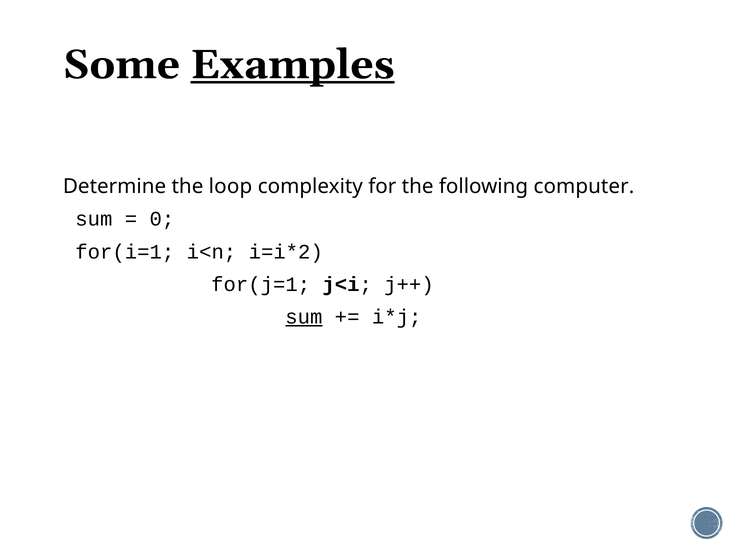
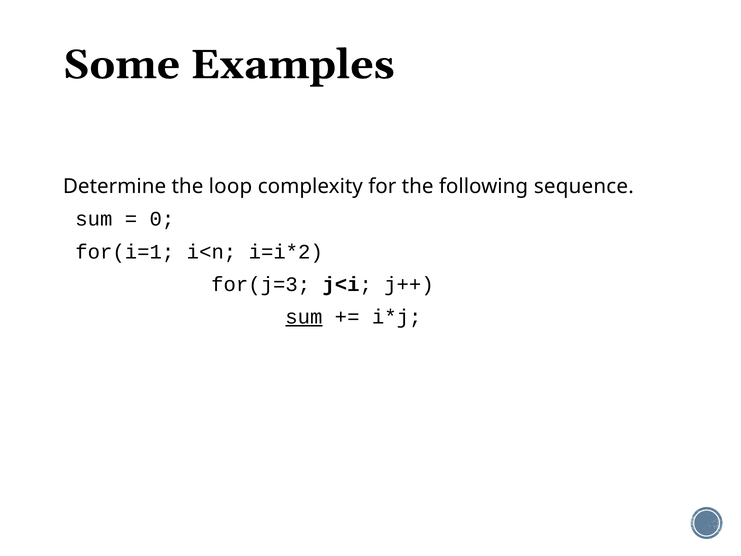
Examples underline: present -> none (292, 65)
computer: computer -> sequence (584, 187)
for(j=1: for(j=1 -> for(j=3 (261, 284)
